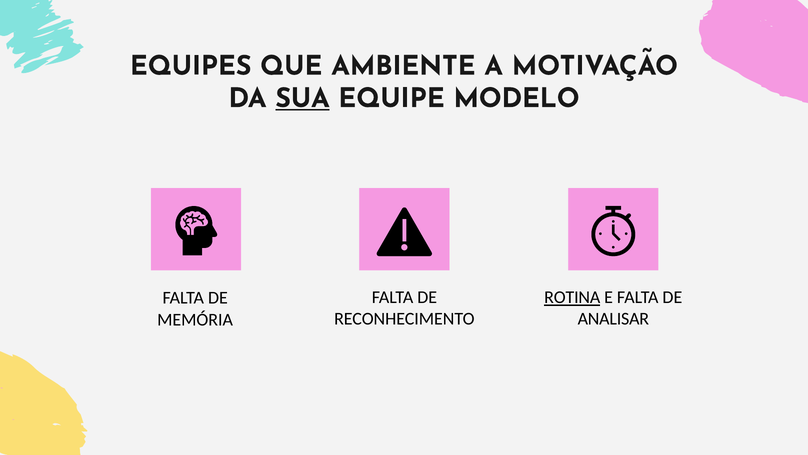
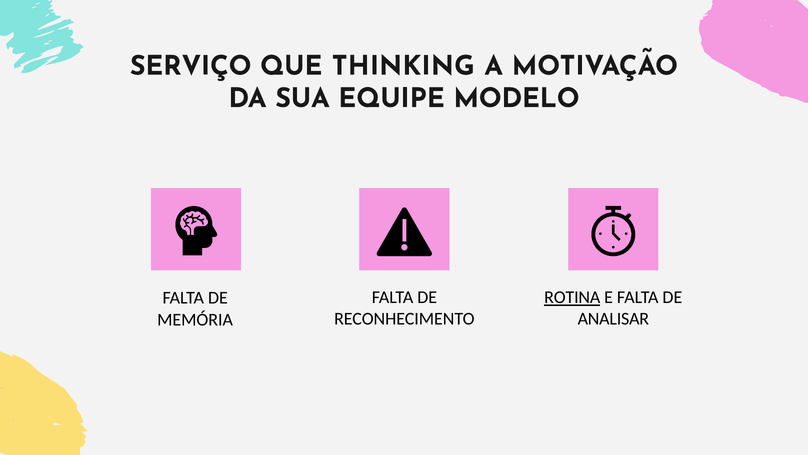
EQUIPES: EQUIPES -> SERVIÇO (191, 66)
AMBIENTE: AMBIENTE -> THINKING (403, 66)
SUA underline: present -> none (303, 98)
